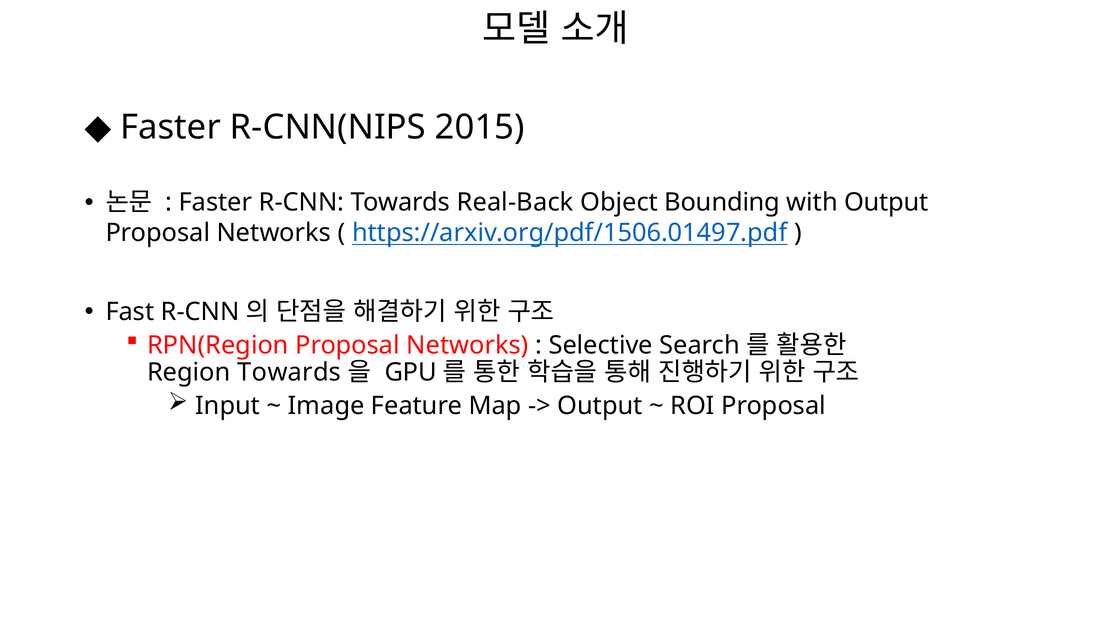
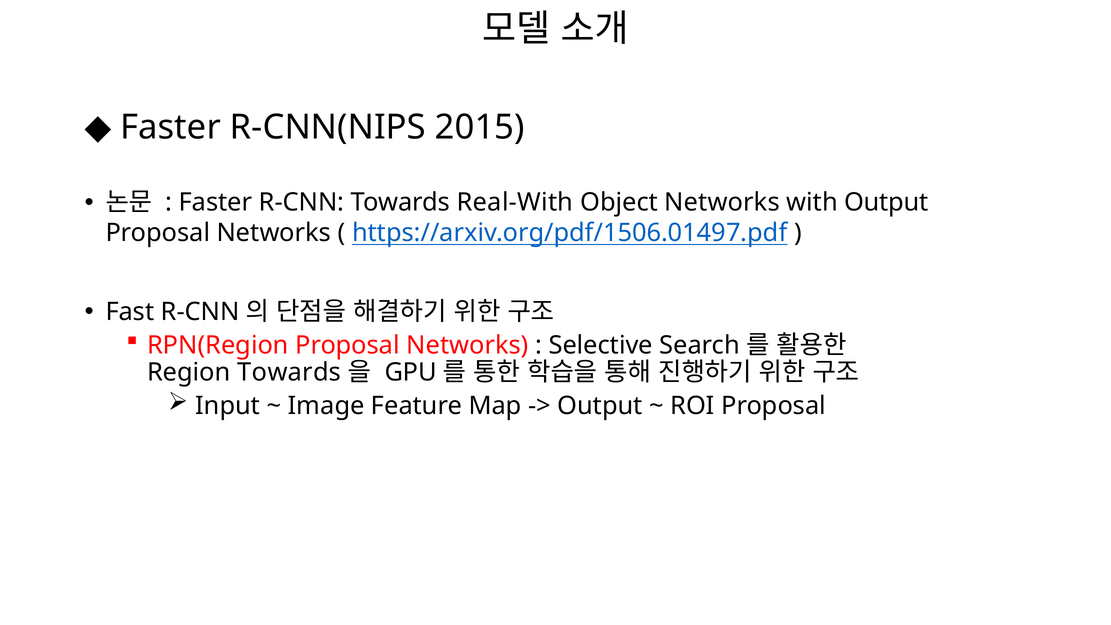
Real-Back: Real-Back -> Real-With (515, 203)
Object Bounding: Bounding -> Networks (722, 203)
